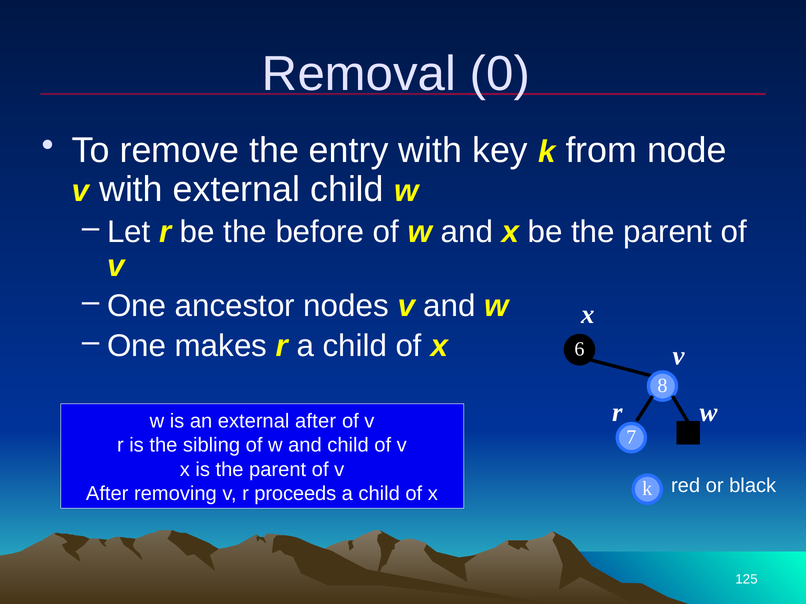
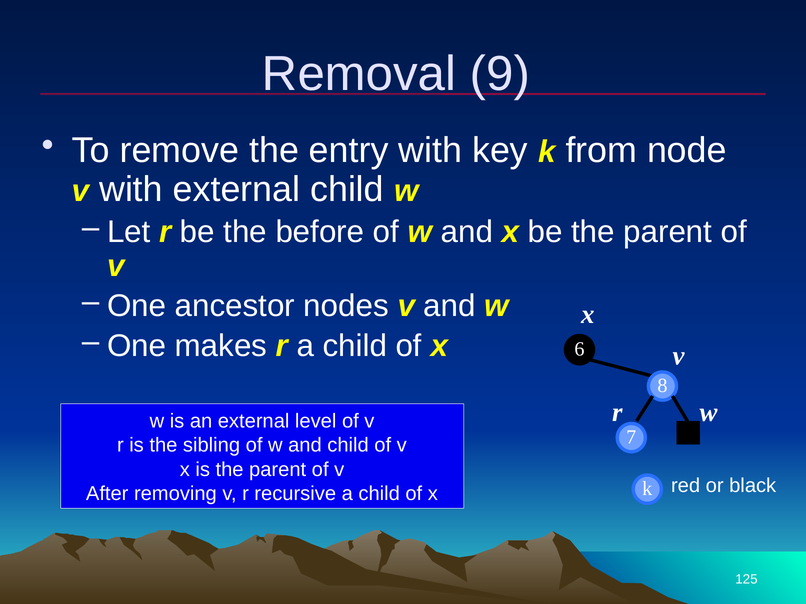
0: 0 -> 9 (500, 74)
external after: after -> level (316, 422)
proceeds: proceeds -> recursive (295, 494)
